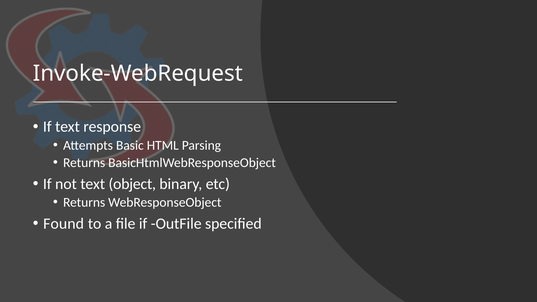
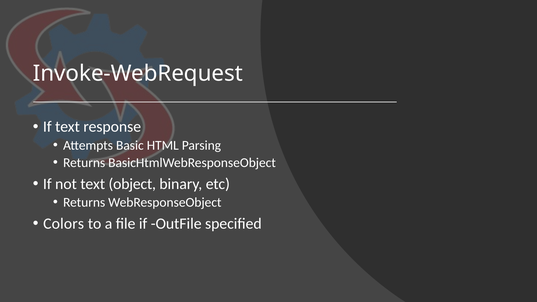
Found: Found -> Colors (64, 224)
